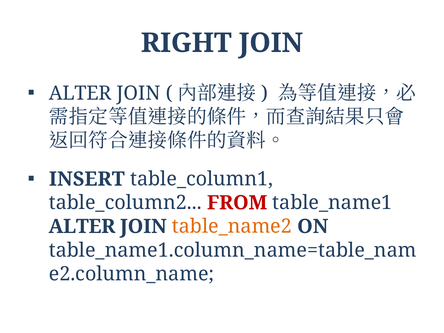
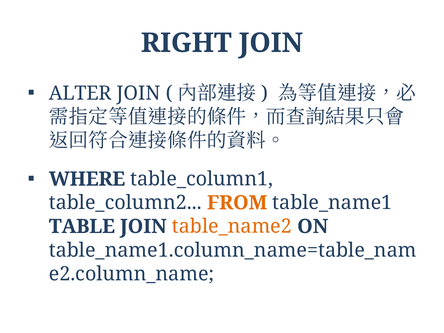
INSERT: INSERT -> WHERE (87, 179)
FROM colour: red -> orange (237, 203)
ALTER: ALTER -> TABLE (82, 226)
